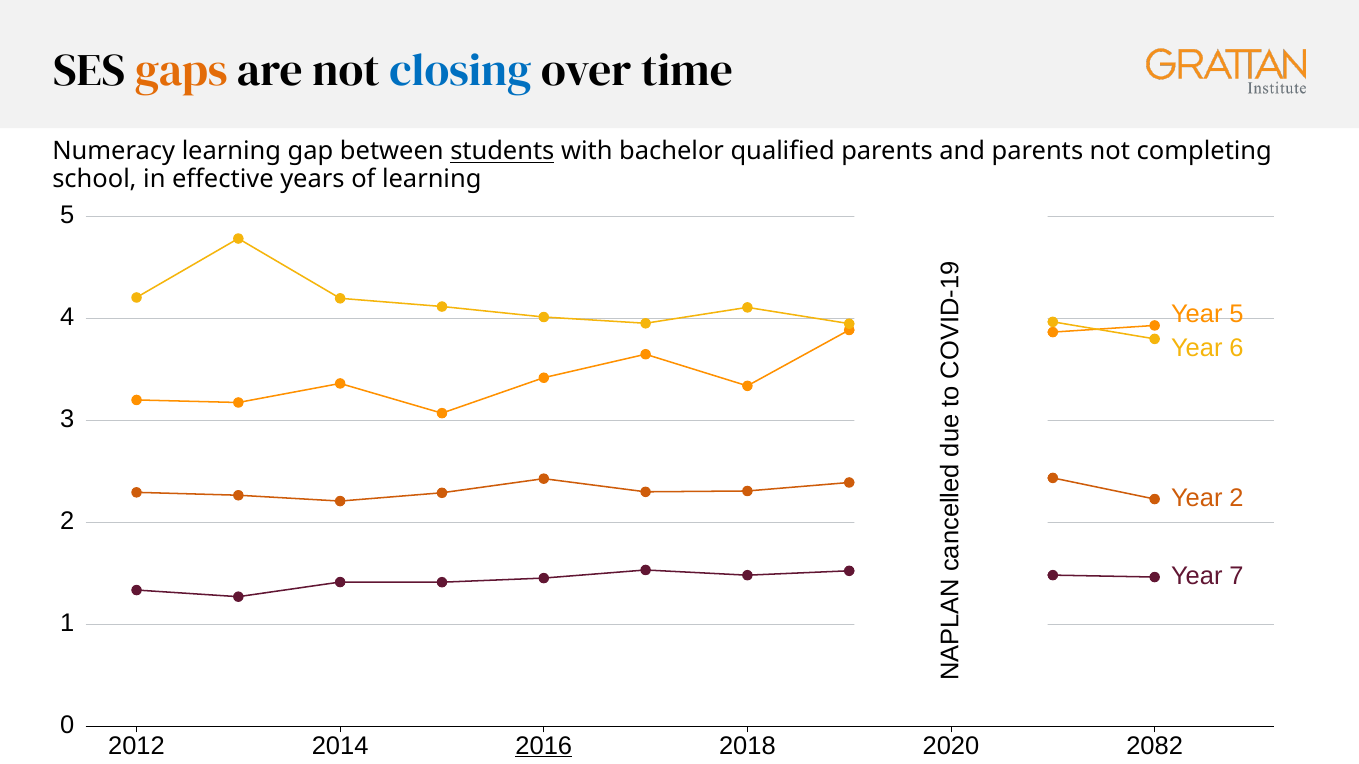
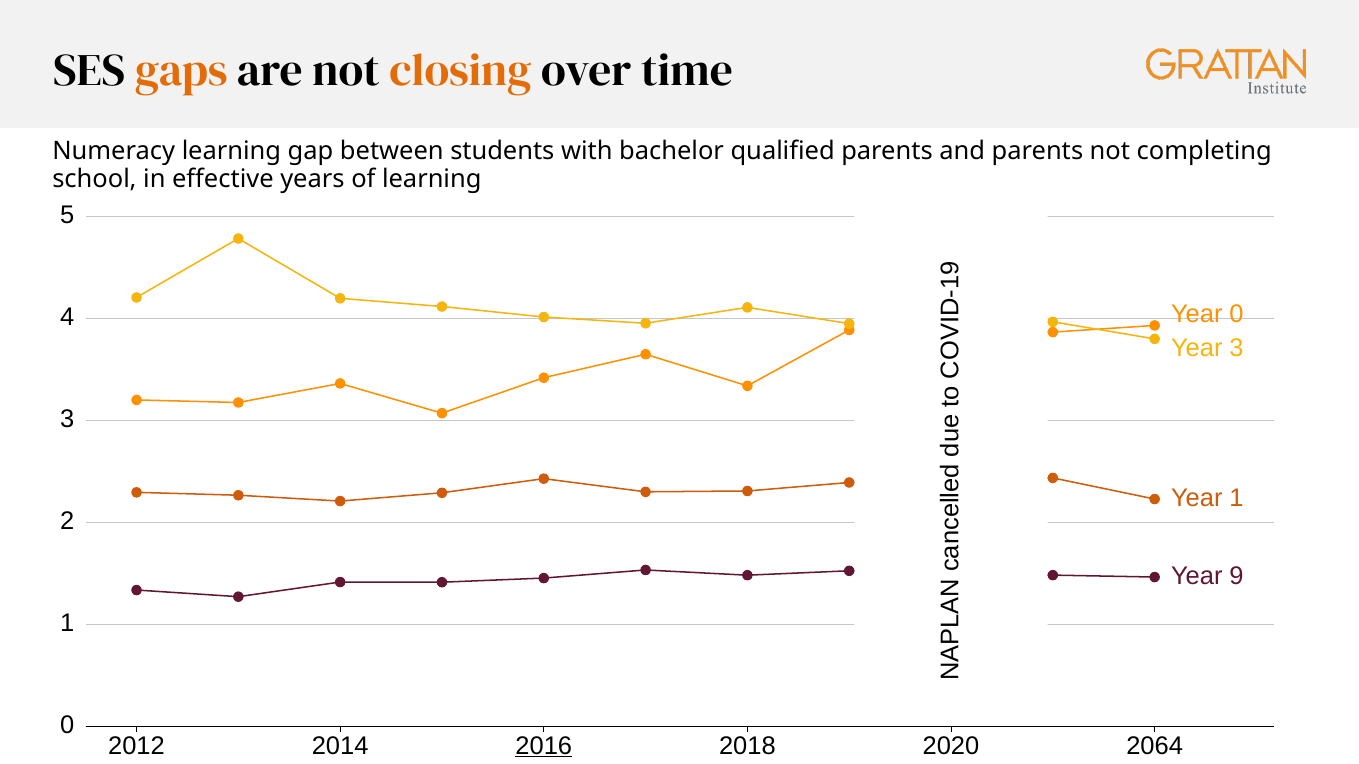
closing colour: blue -> orange (460, 71)
students underline: present -> none (502, 152)
Year 5: 5 -> 0 (1237, 314)
Year 6: 6 -> 3 (1237, 349)
Year 2: 2 -> 1 (1237, 498)
Year 7: 7 -> 9 (1237, 576)
2082: 2082 -> 2064 (1155, 746)
